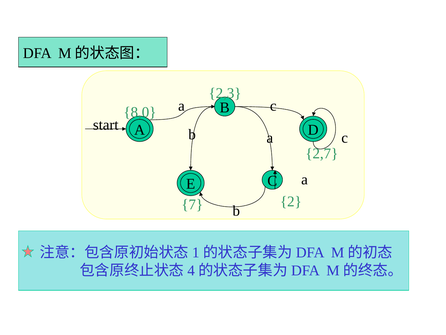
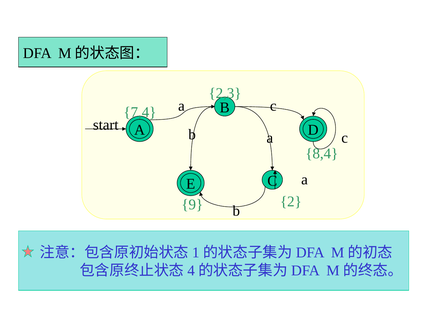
8,0: 8,0 -> 7,4 (140, 112)
2,7: 2,7 -> 8,4 (322, 153)
7: 7 -> 9 (192, 204)
